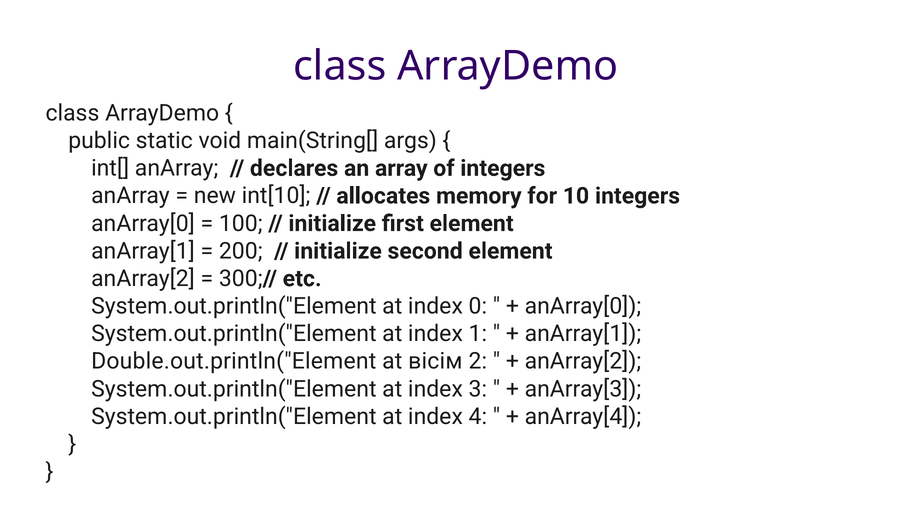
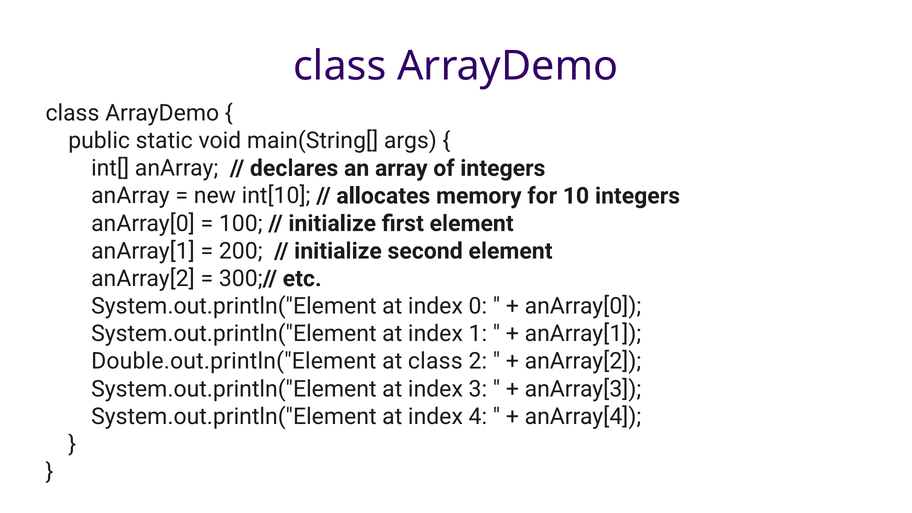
at вісім: вісім -> class (435, 361)
